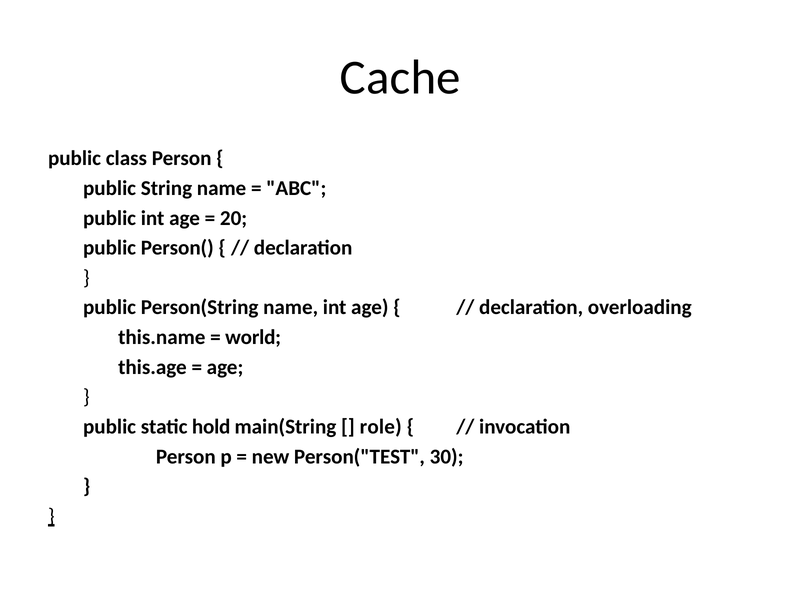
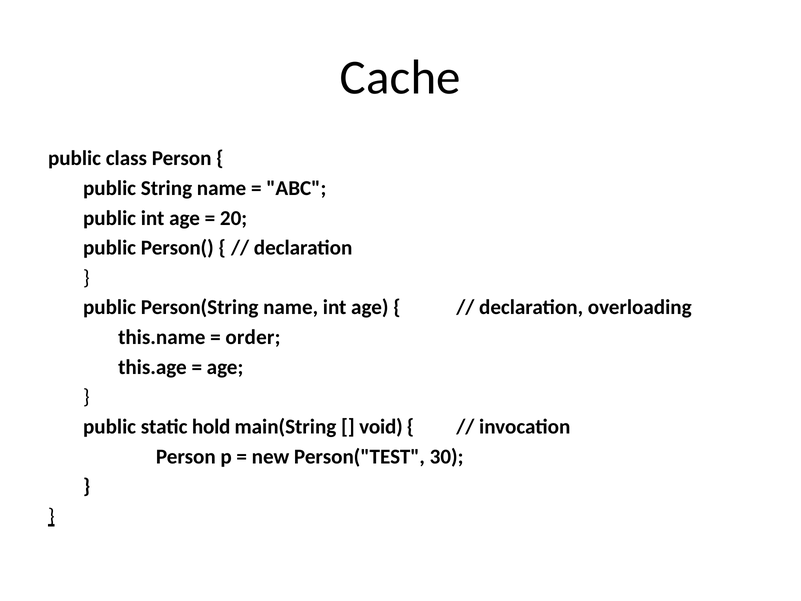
world: world -> order (253, 337)
role: role -> void (381, 427)
